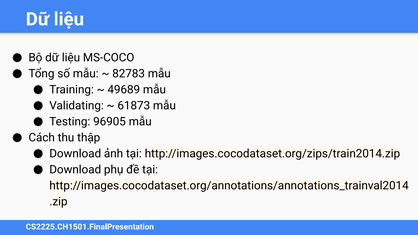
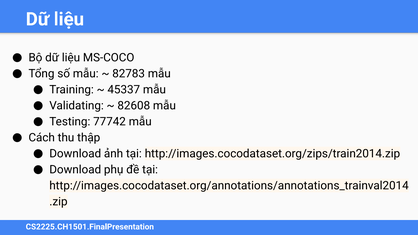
49689: 49689 -> 45337 (124, 90)
61873: 61873 -> 82608 (134, 106)
96905: 96905 -> 77742 (110, 122)
